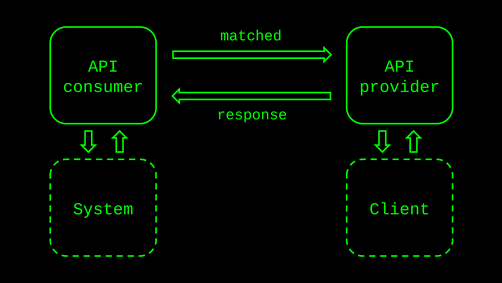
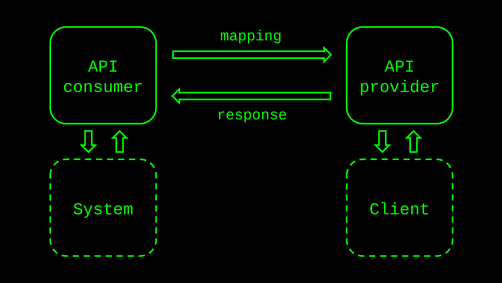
matched: matched -> mapping (251, 36)
